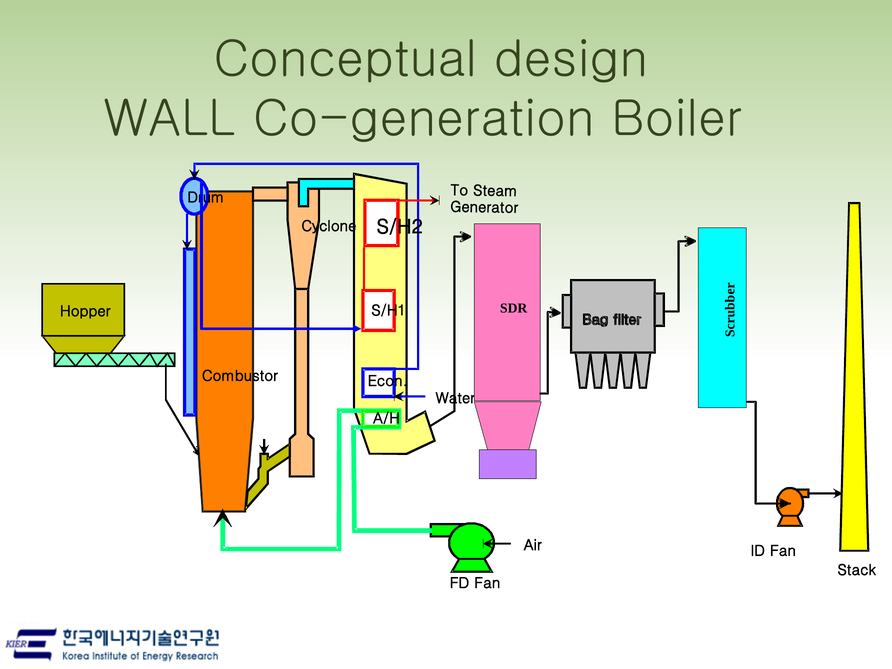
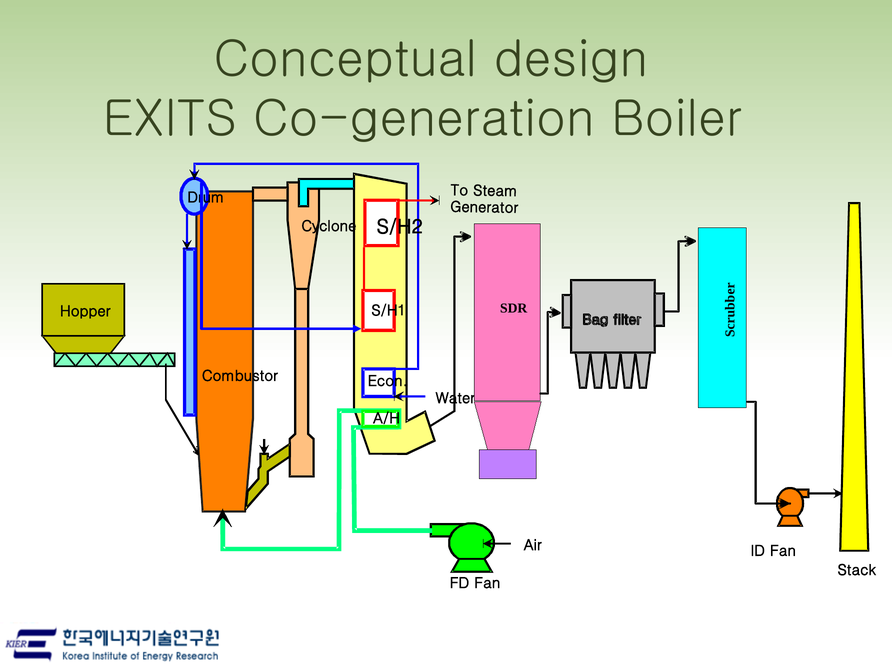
WALL: WALL -> EXITS (170, 119)
